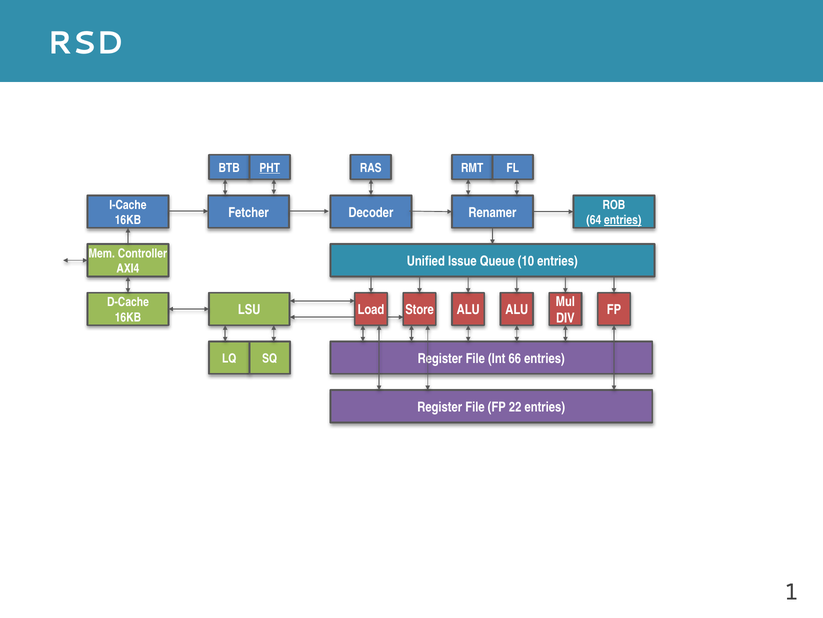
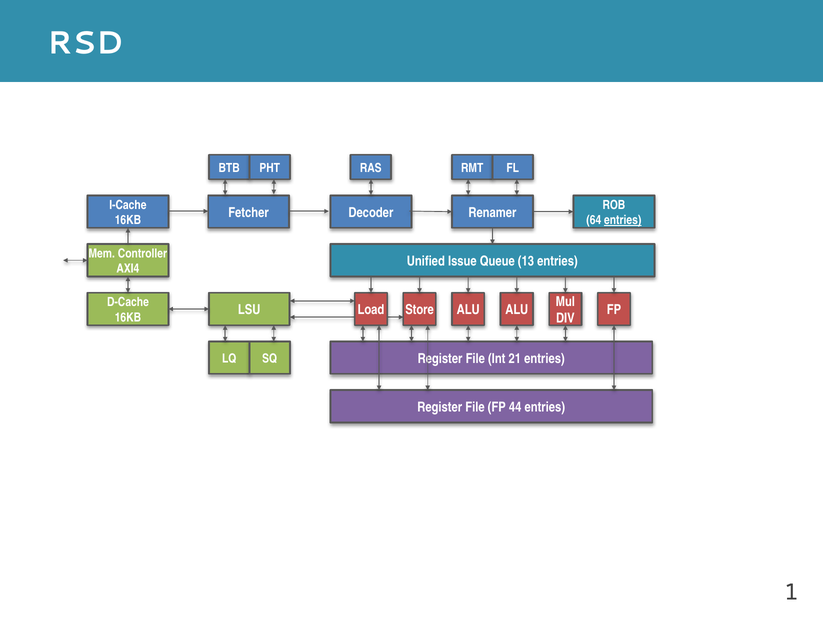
PHT underline: present -> none (270, 168)
10: 10 -> 13 (526, 261)
66: 66 -> 21 (515, 358)
22: 22 -> 44 (515, 407)
